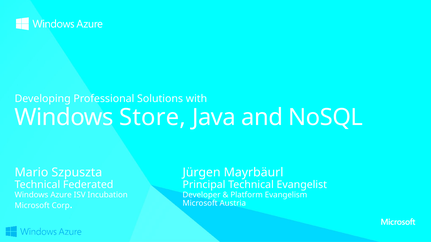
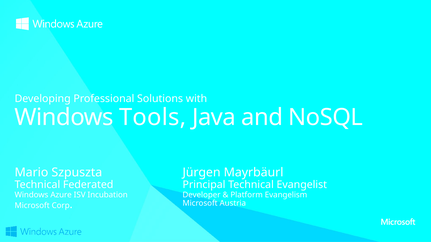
Store: Store -> Tools (153, 118)
